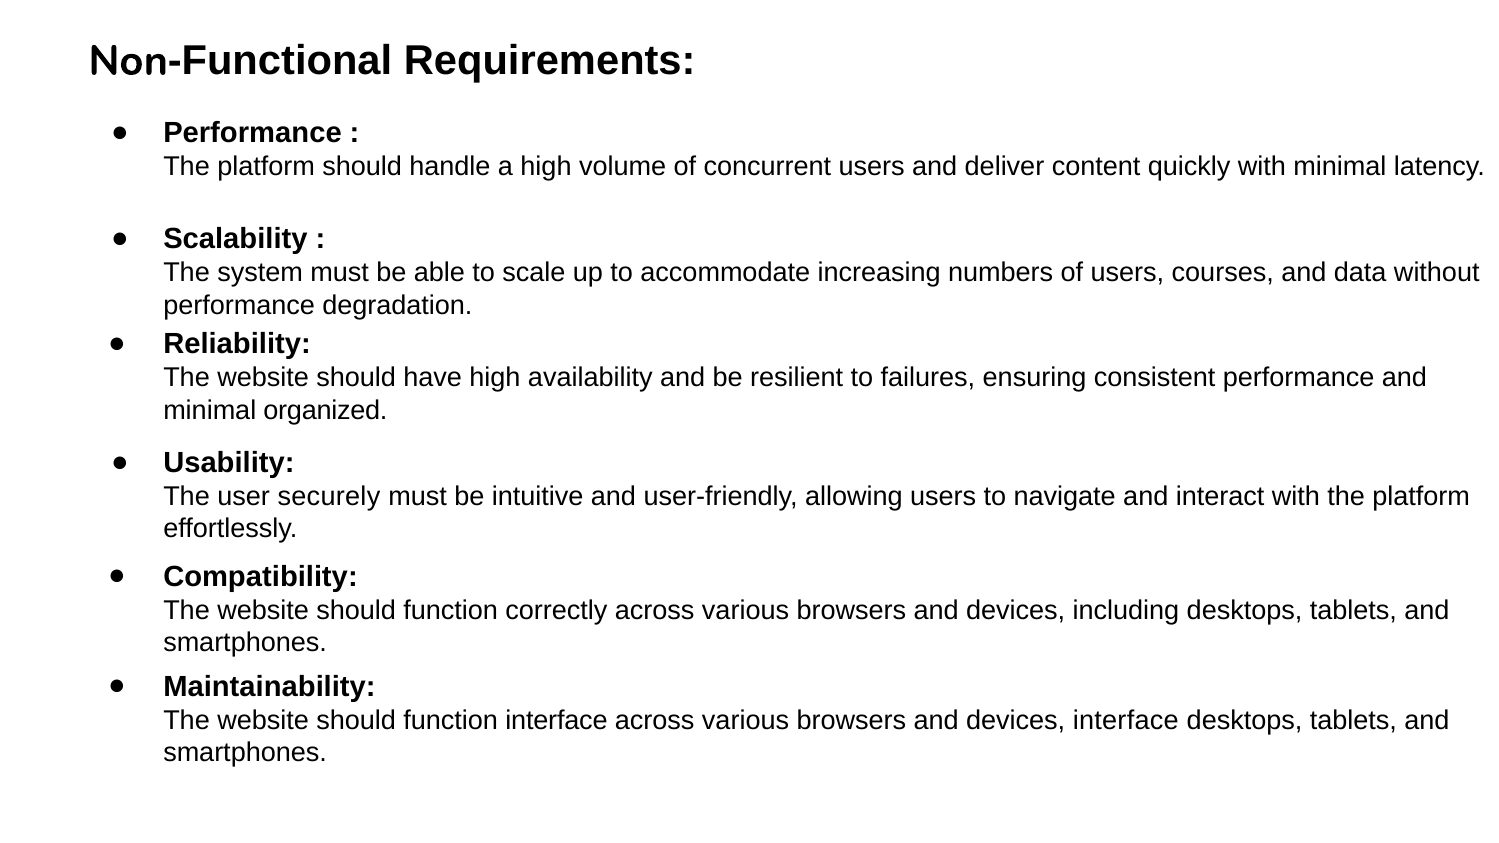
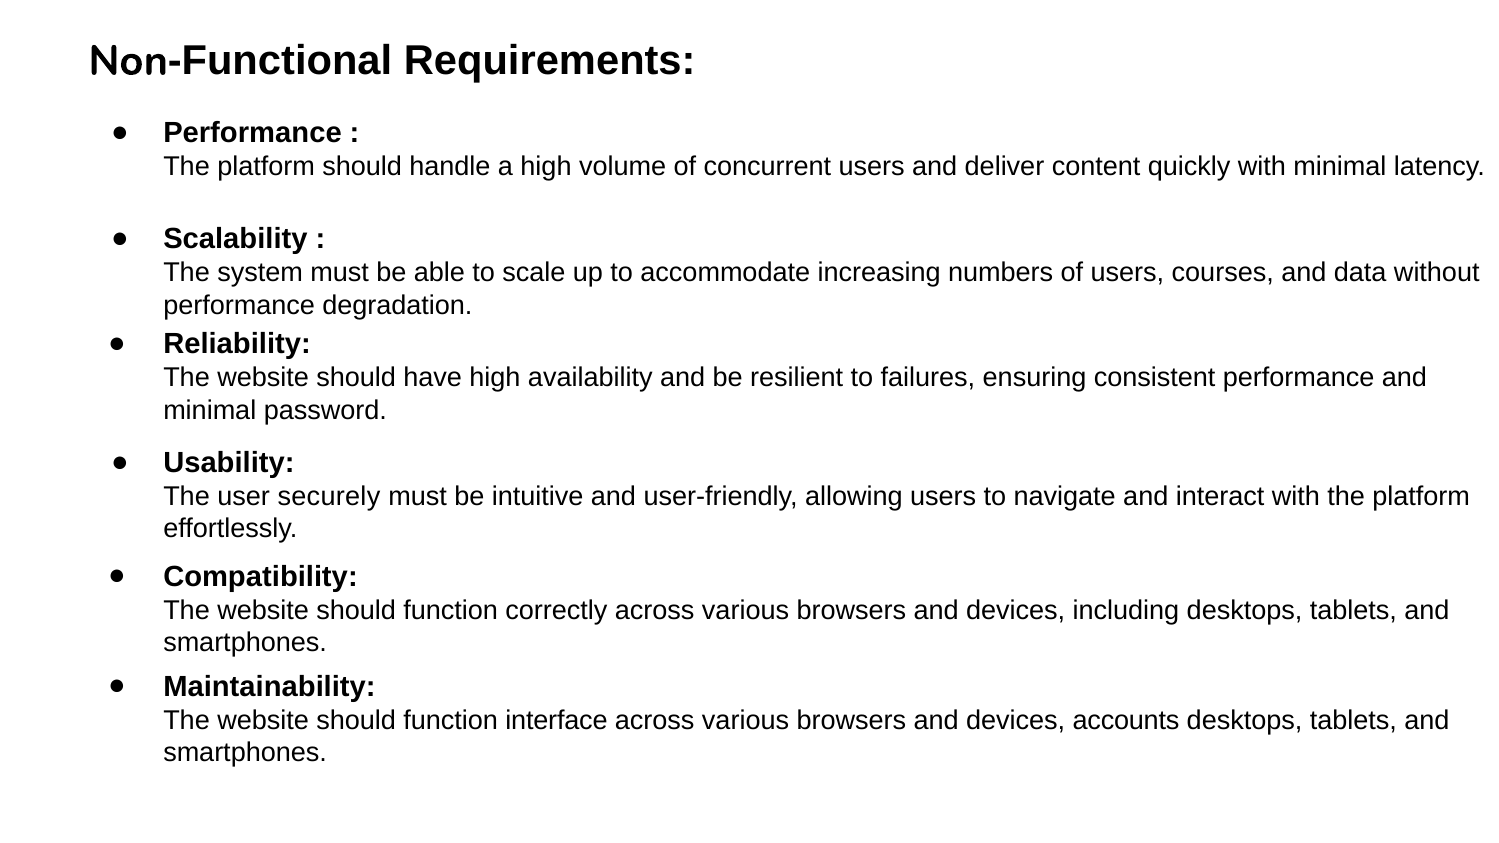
organized: organized -> password (325, 410)
devices interface: interface -> accounts (1126, 720)
